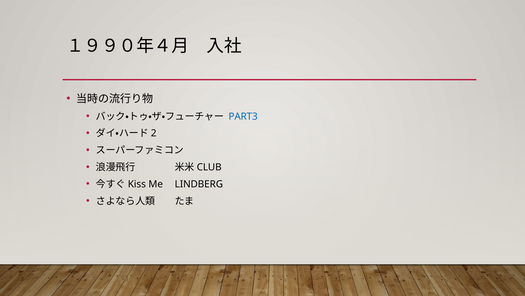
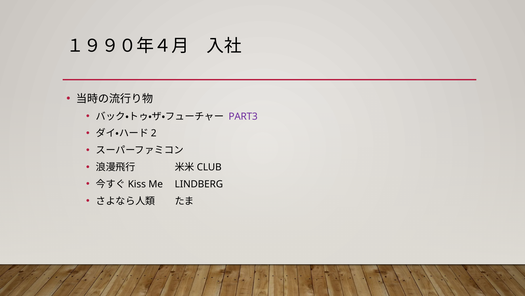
PART3 colour: blue -> purple (243, 116)
